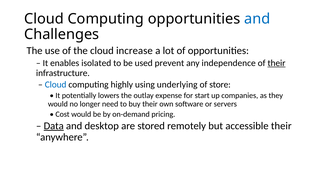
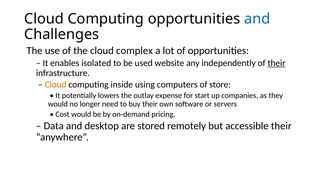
increase: increase -> complex (134, 51)
prevent: prevent -> website (169, 63)
independence: independence -> independently (229, 63)
Cloud colour: blue -> orange (56, 85)
highly: highly -> inside (122, 85)
underlying: underlying -> computers (177, 85)
Data underline: present -> none (54, 126)
